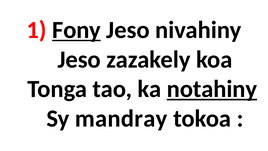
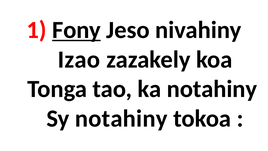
Jeso: Jeso -> Izao (79, 59)
notahiny underline: present -> none (212, 89)
Sy mandray: mandray -> notahiny (121, 118)
